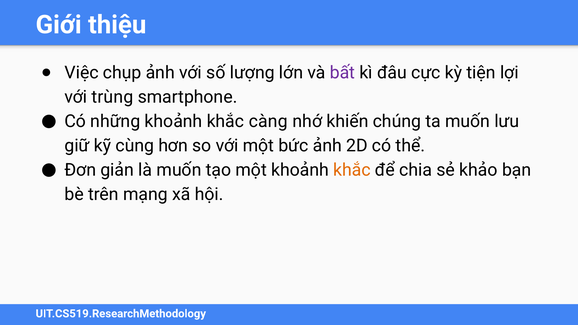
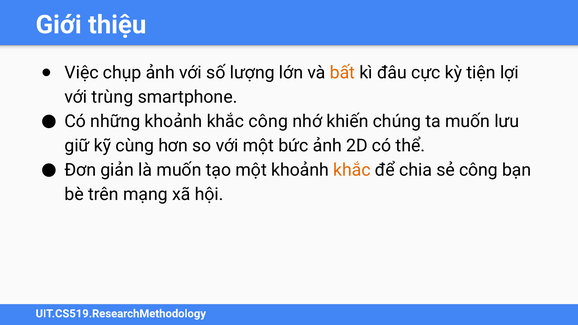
bất colour: purple -> orange (342, 73)
khắc càng: càng -> công (268, 121)
sẻ khảo: khảo -> công (478, 170)
